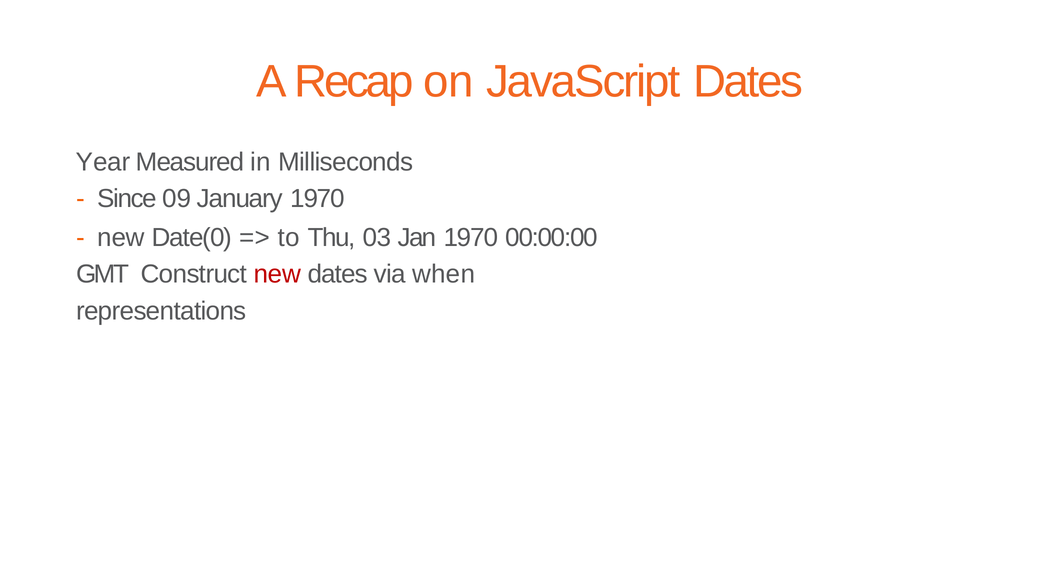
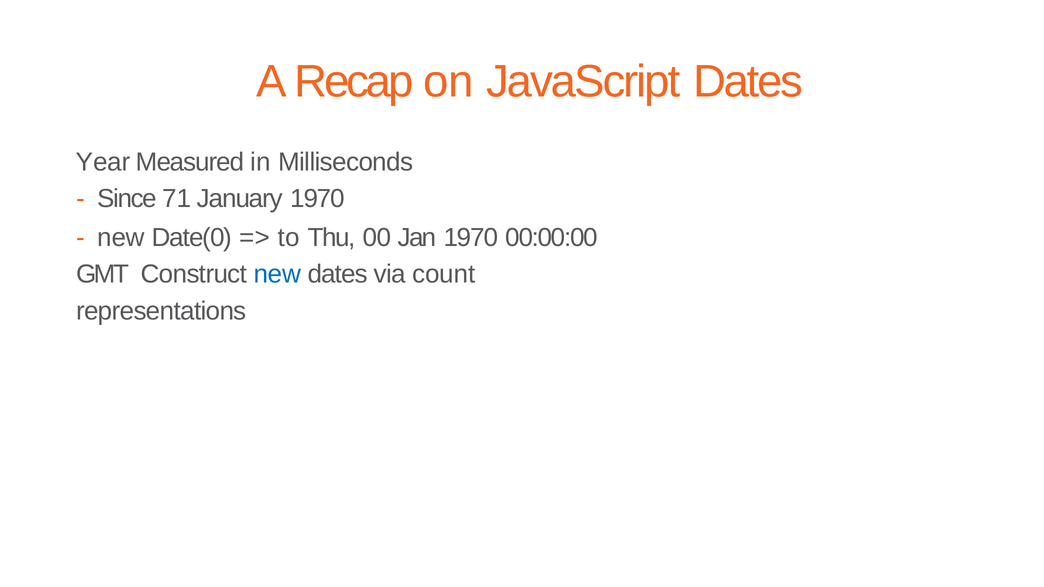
09: 09 -> 71 (177, 199)
03: 03 -> 00 (377, 238)
new colour: red -> blue (277, 274)
when: when -> count (444, 274)
